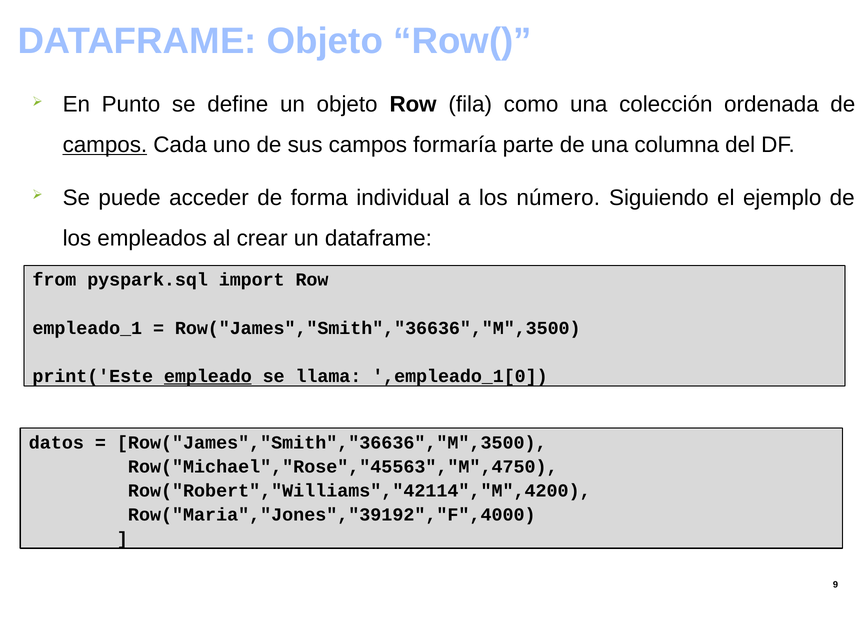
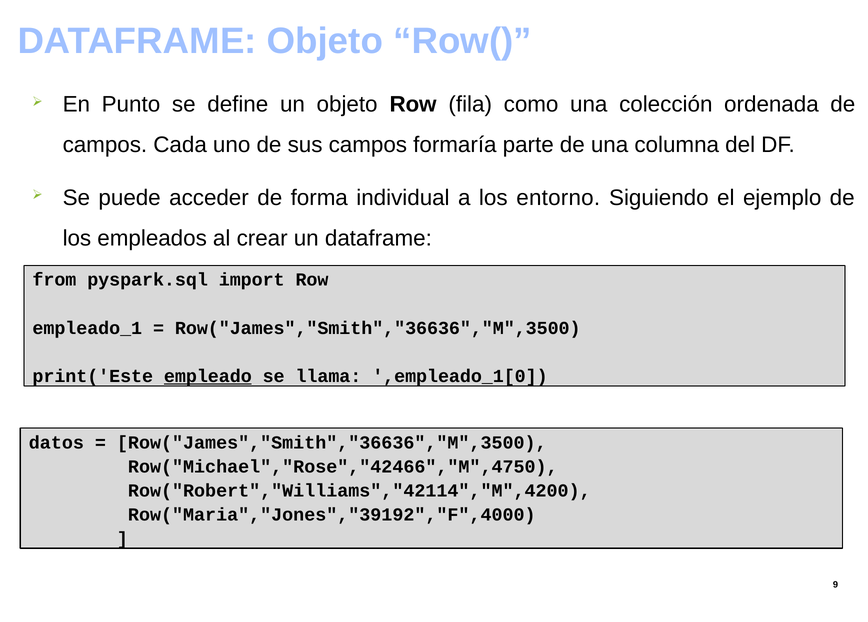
campos underline: present -> none (105, 145)
número: número -> entorno (558, 198)
Row("Michael","Rose","45563","M",4750: Row("Michael","Rose","45563","M",4750 -> Row("Michael","Rose","42466","M",4750 (343, 467)
